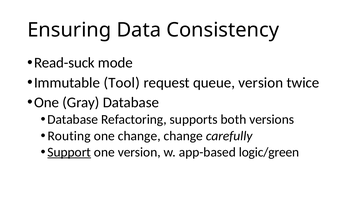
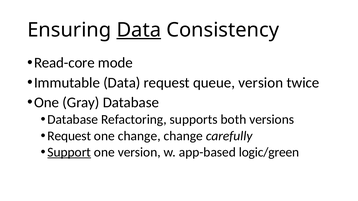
Data underline: none -> present (139, 30)
Read-suck: Read-suck -> Read-core (64, 63)
Immutable Tool: Tool -> Data (122, 83)
Routing: Routing -> Request (69, 136)
